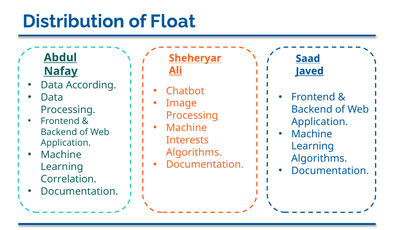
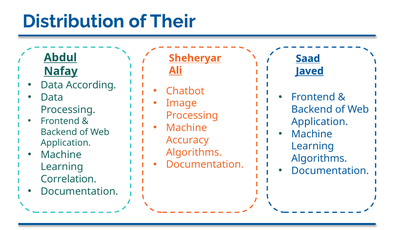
Float: Float -> Their (173, 21)
Interests: Interests -> Accuracy (187, 140)
